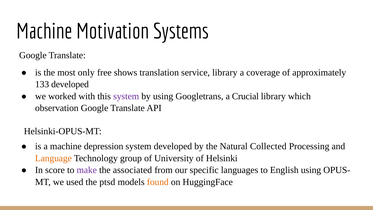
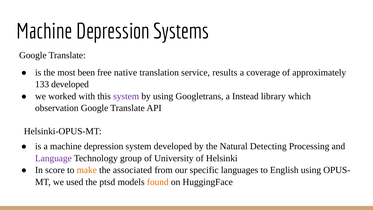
Motivation: Motivation -> Depression (113, 32)
only: only -> been (86, 72)
shows: shows -> native (126, 72)
service library: library -> results (225, 72)
Crucial: Crucial -> Instead (245, 96)
Collected: Collected -> Detecting (268, 146)
Language colour: orange -> purple (53, 158)
make colour: purple -> orange (87, 170)
